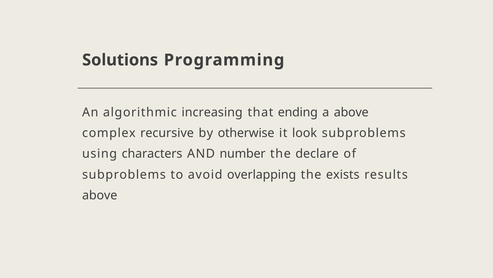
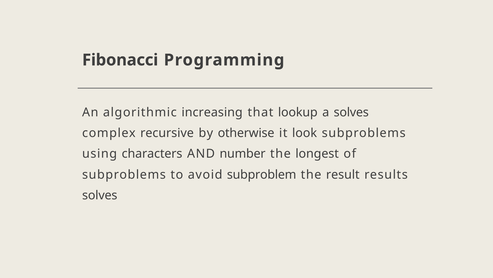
Solutions: Solutions -> Fibonacci (120, 60)
ending: ending -> lookup (298, 112)
a above: above -> solves (351, 112)
declare: declare -> longest (317, 154)
overlapping: overlapping -> subproblem (262, 174)
exists: exists -> result (343, 174)
above: above -> solves (100, 195)
